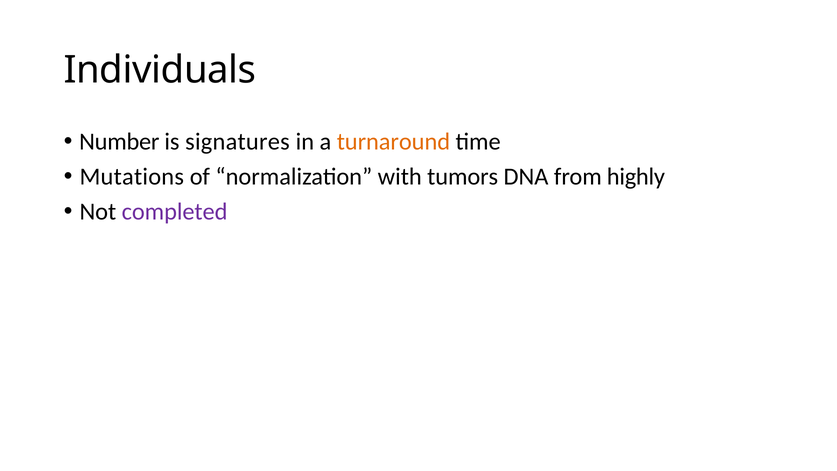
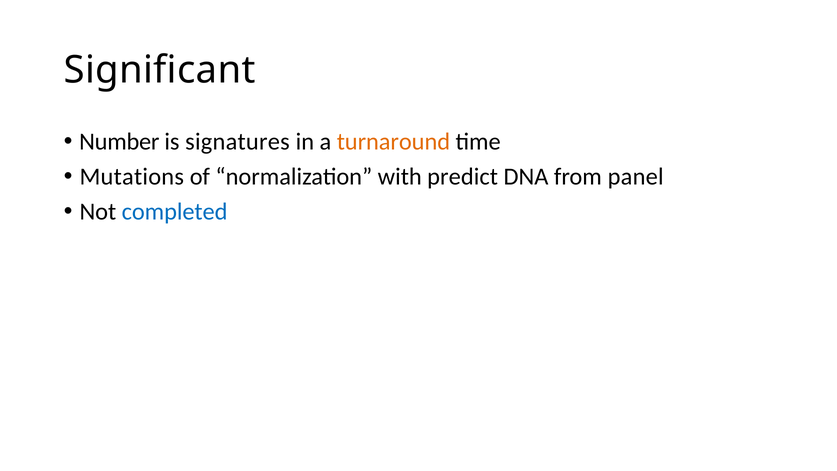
Individuals: Individuals -> Significant (160, 70)
tumors: tumors -> predict (463, 177)
highly: highly -> panel (636, 177)
completed colour: purple -> blue (175, 212)
